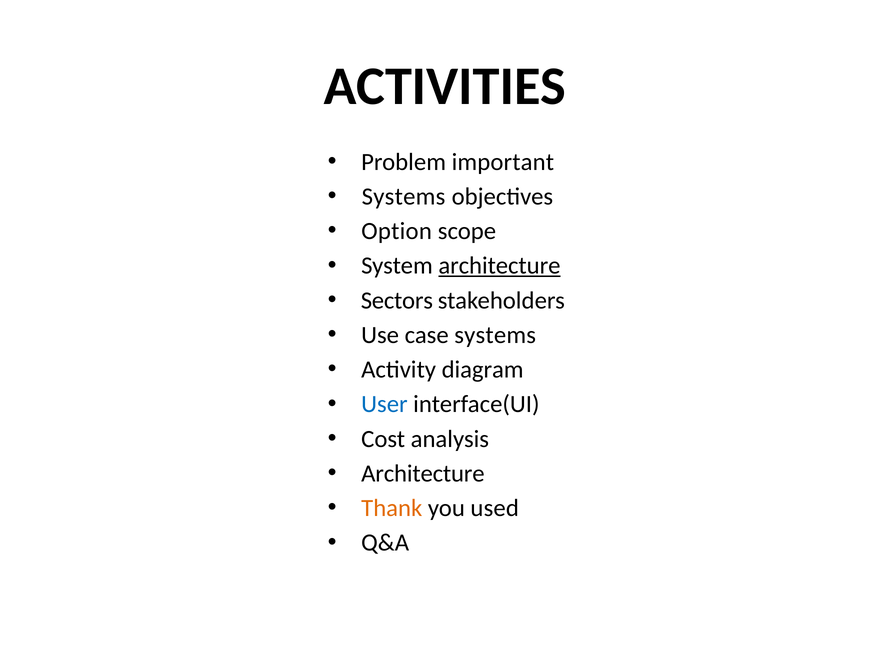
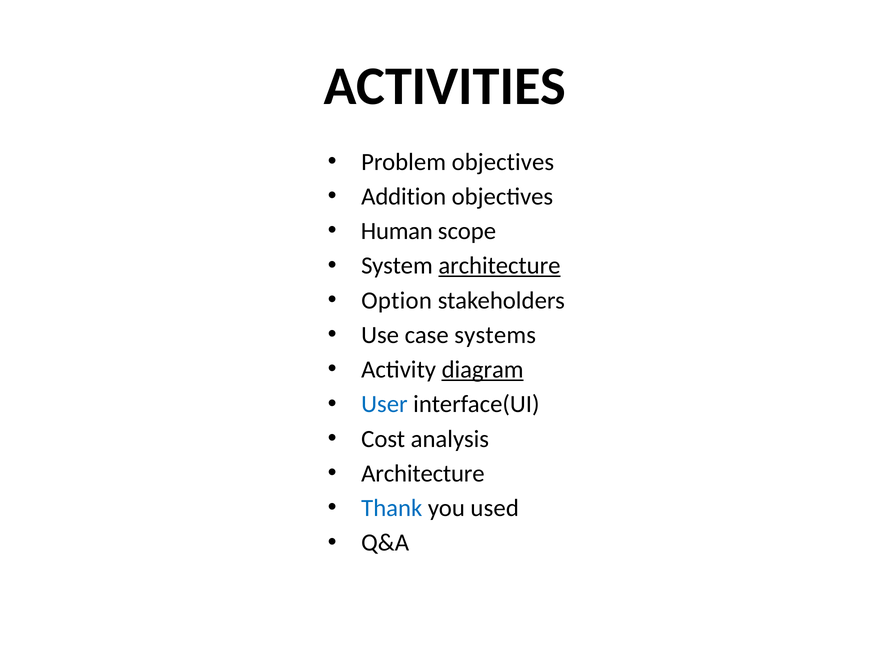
Problem important: important -> objectives (503, 162)
Systems: Systems -> Addition (404, 197)
Option: Option -> Human (397, 231)
Sectors: Sectors -> Option (397, 301)
diagram underline: none -> present (483, 370)
Thank colour: orange -> blue (392, 509)
